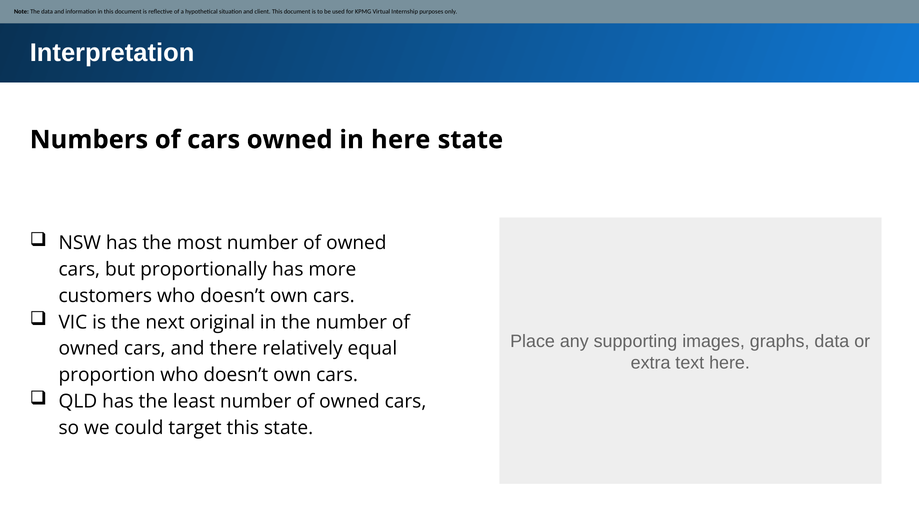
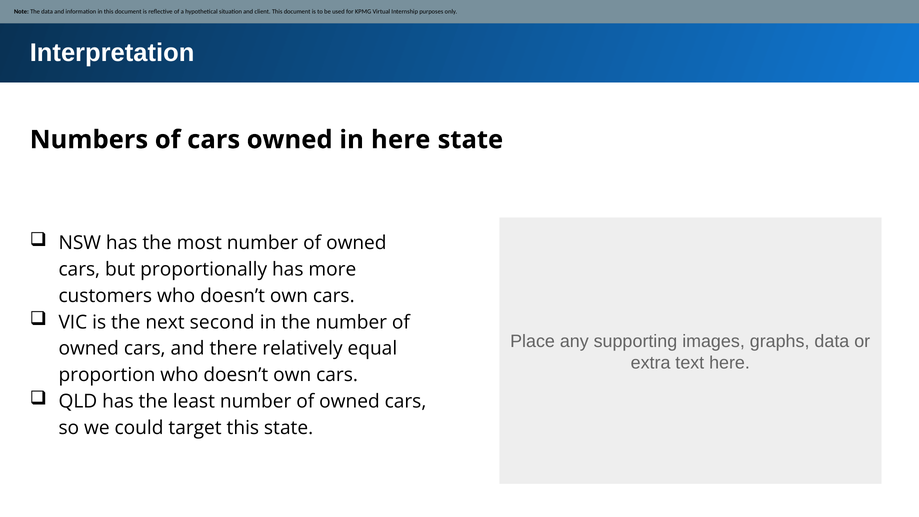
original: original -> second (222, 322)
